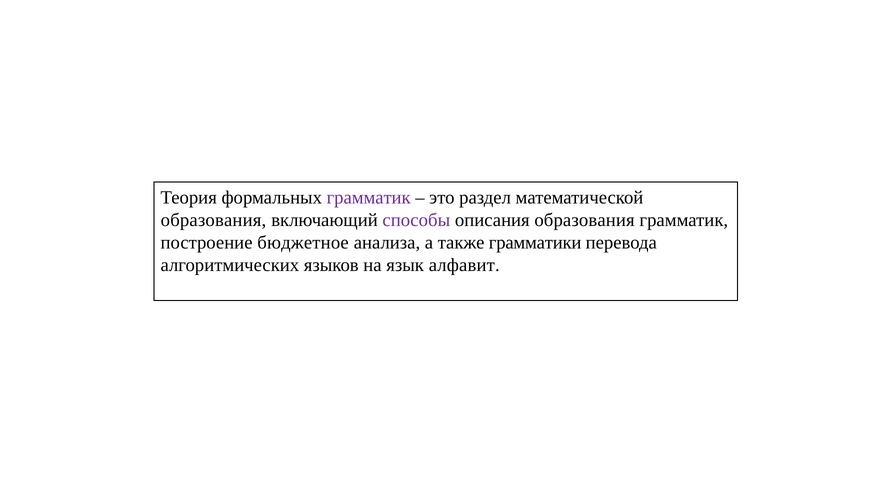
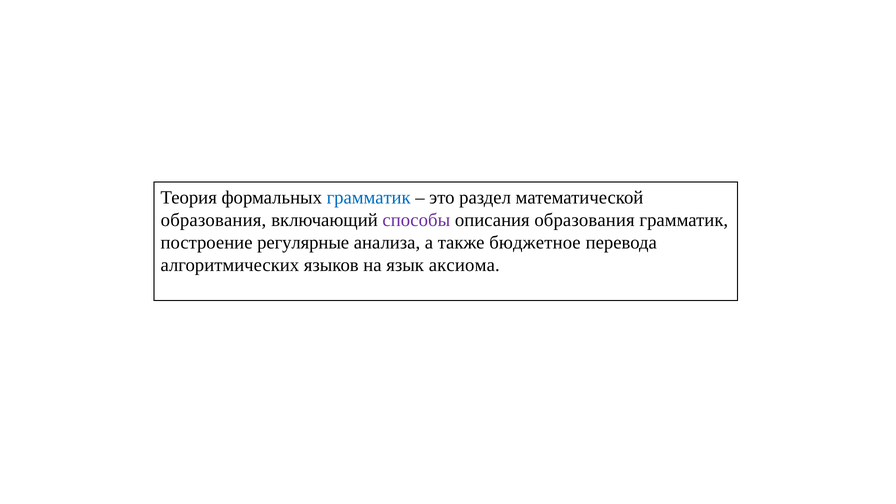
грамматик colour: purple -> blue (369, 198)
бюджетное: бюджетное -> регулярные (303, 243)
грамматики: грамматики -> бюджетное (535, 243)
алфавит: алфавит -> аксиома (464, 265)
